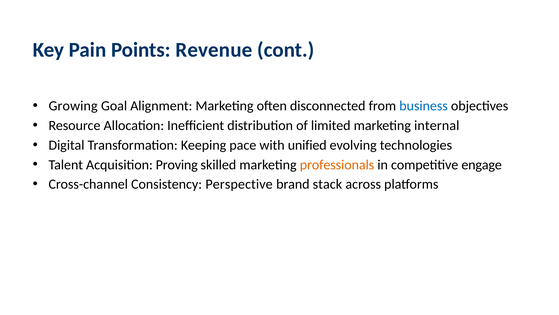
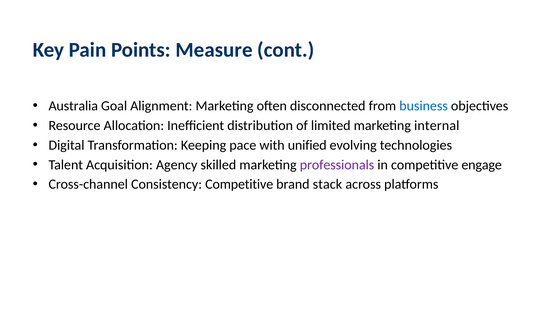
Revenue: Revenue -> Measure (214, 50)
Growing: Growing -> Australia (73, 106)
Proving: Proving -> Agency (177, 165)
professionals colour: orange -> purple (337, 165)
Consistency Perspective: Perspective -> Competitive (239, 184)
